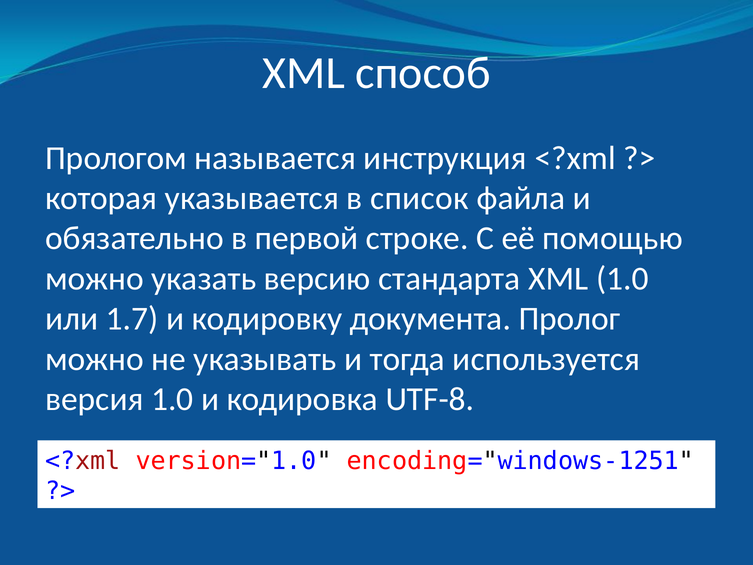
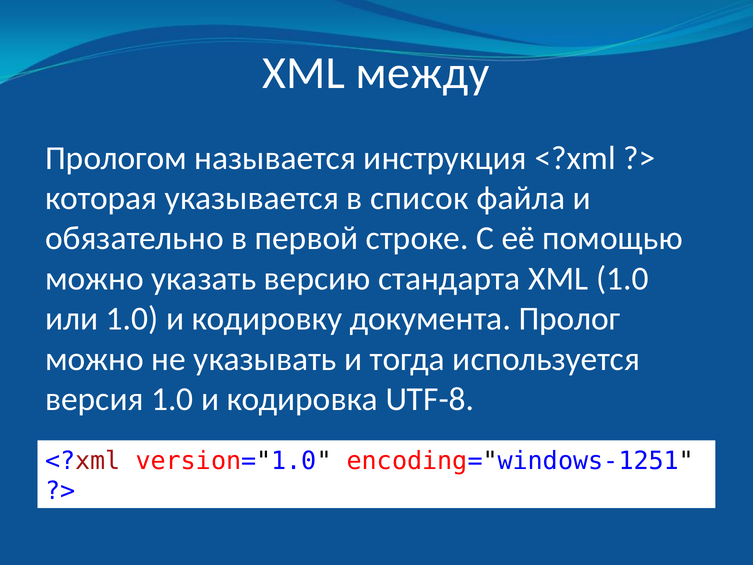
способ: способ -> между (423, 73)
или 1.7: 1.7 -> 1.0 (132, 319)
